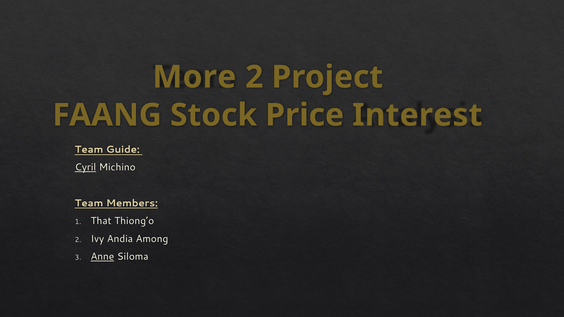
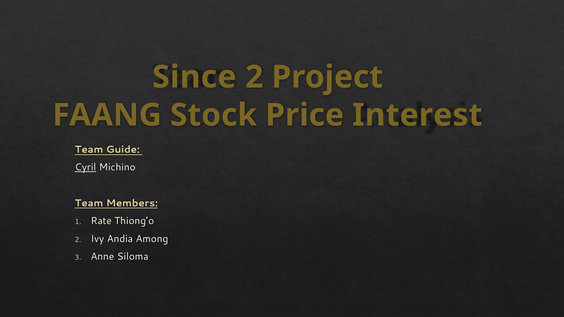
More: More -> Since (194, 77)
That: That -> Rate (101, 221)
Anne underline: present -> none (102, 257)
